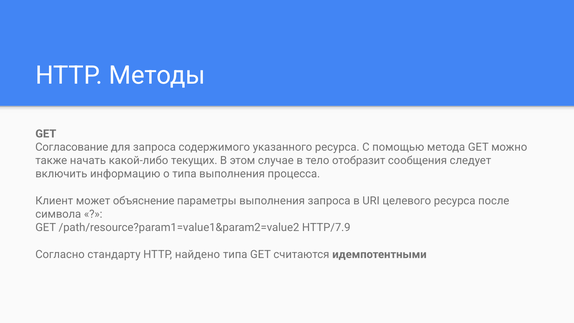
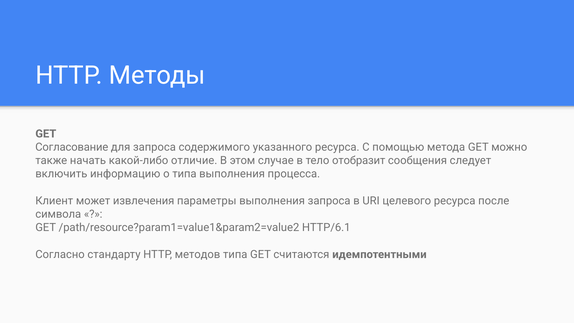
текущих: текущих -> отличие (194, 160)
объяснение: объяснение -> извлечения (144, 201)
HTTP/7.9: HTTP/7.9 -> HTTP/6.1 (326, 227)
найдено: найдено -> методов (198, 254)
